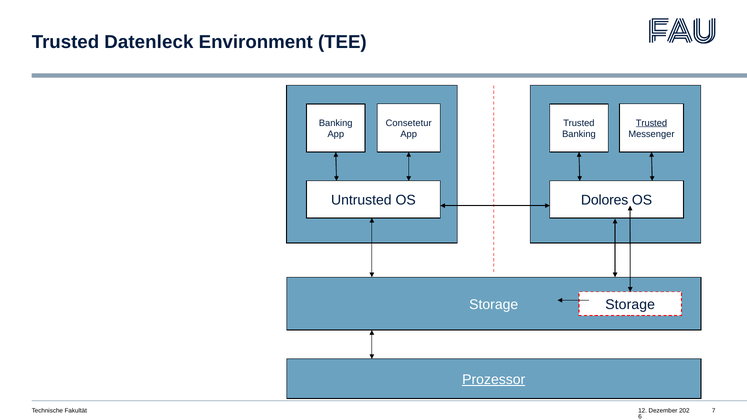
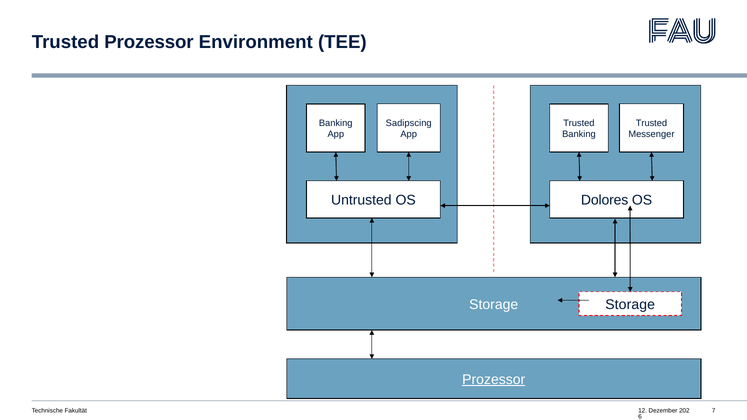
Trusted Datenleck: Datenleck -> Prozessor (149, 42)
Consetetur: Consetetur -> Sadipscing (409, 123)
Trusted underline: present -> none (651, 123)
